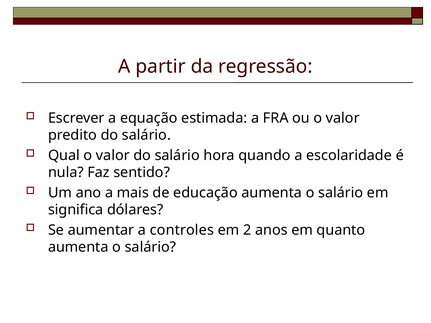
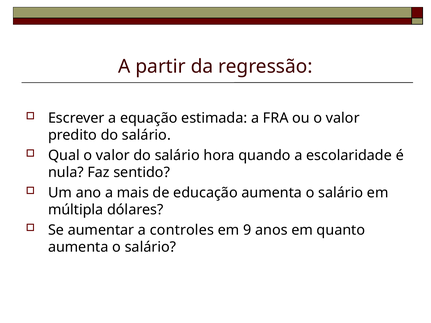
significa: significa -> múltipla (76, 210)
2: 2 -> 9 (247, 230)
